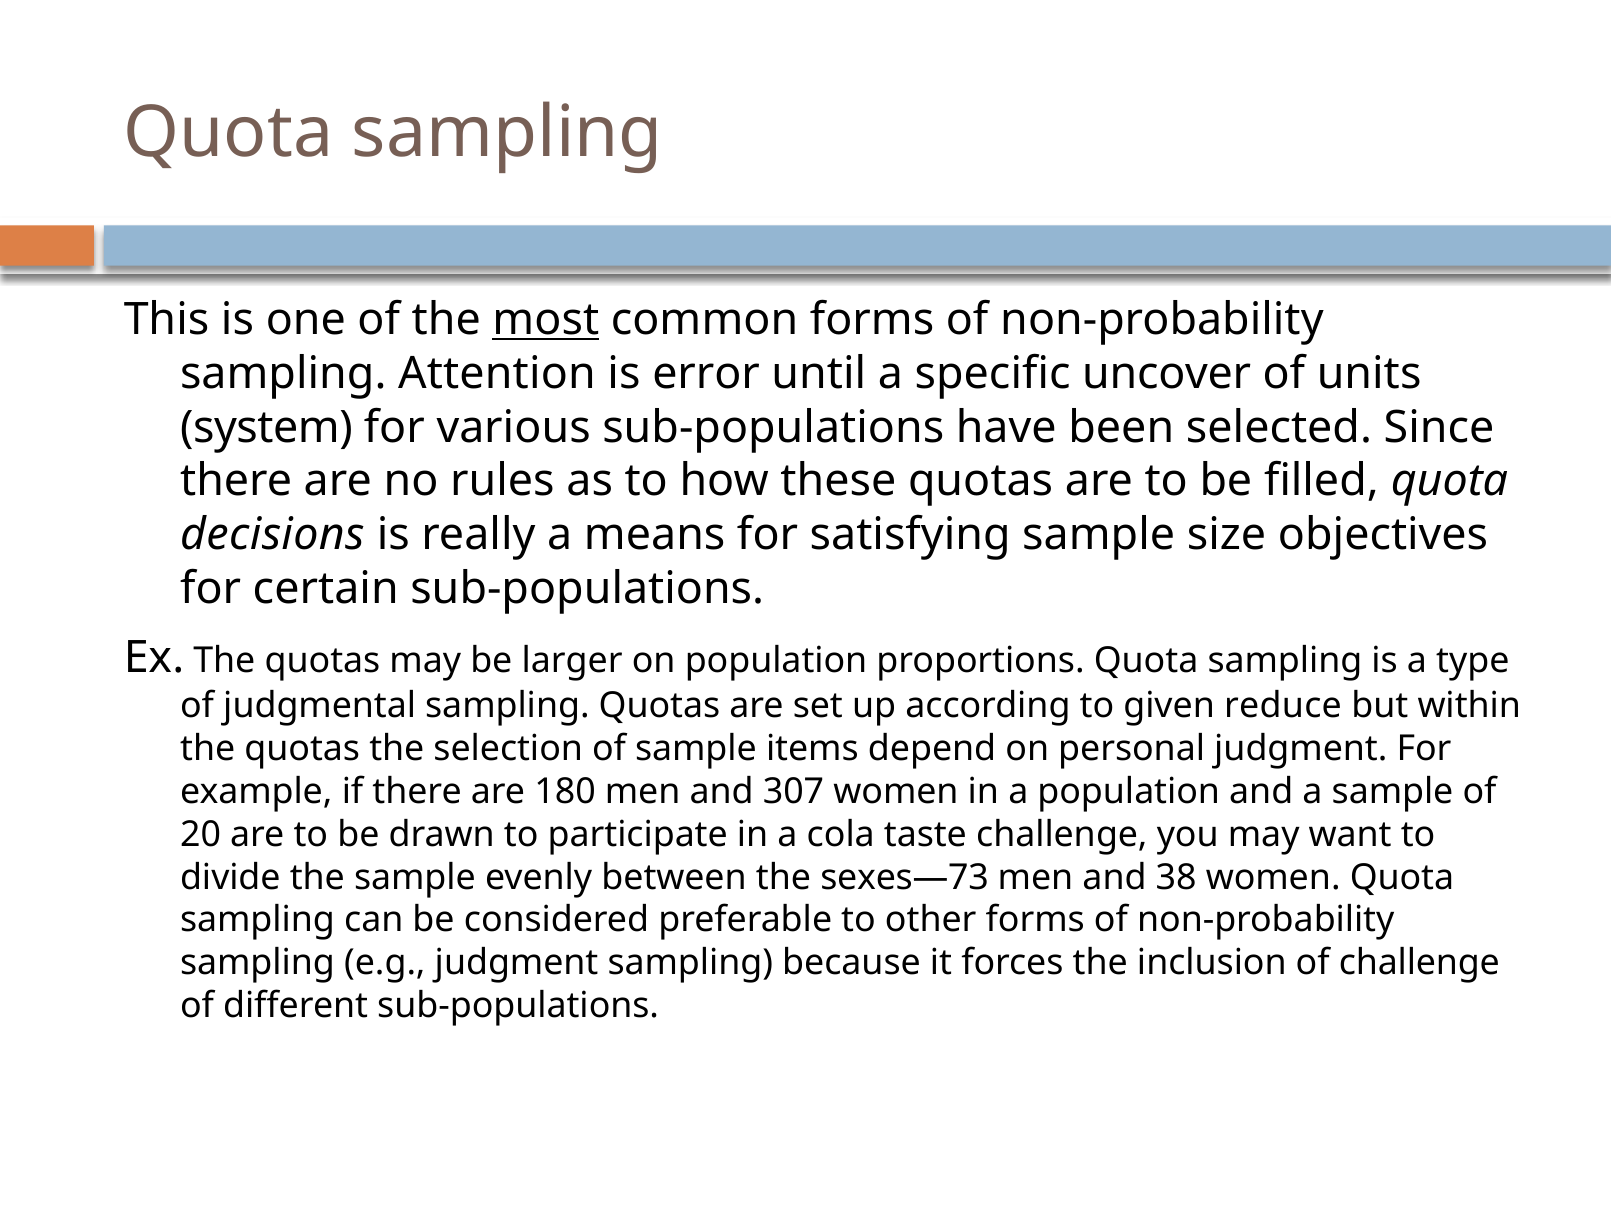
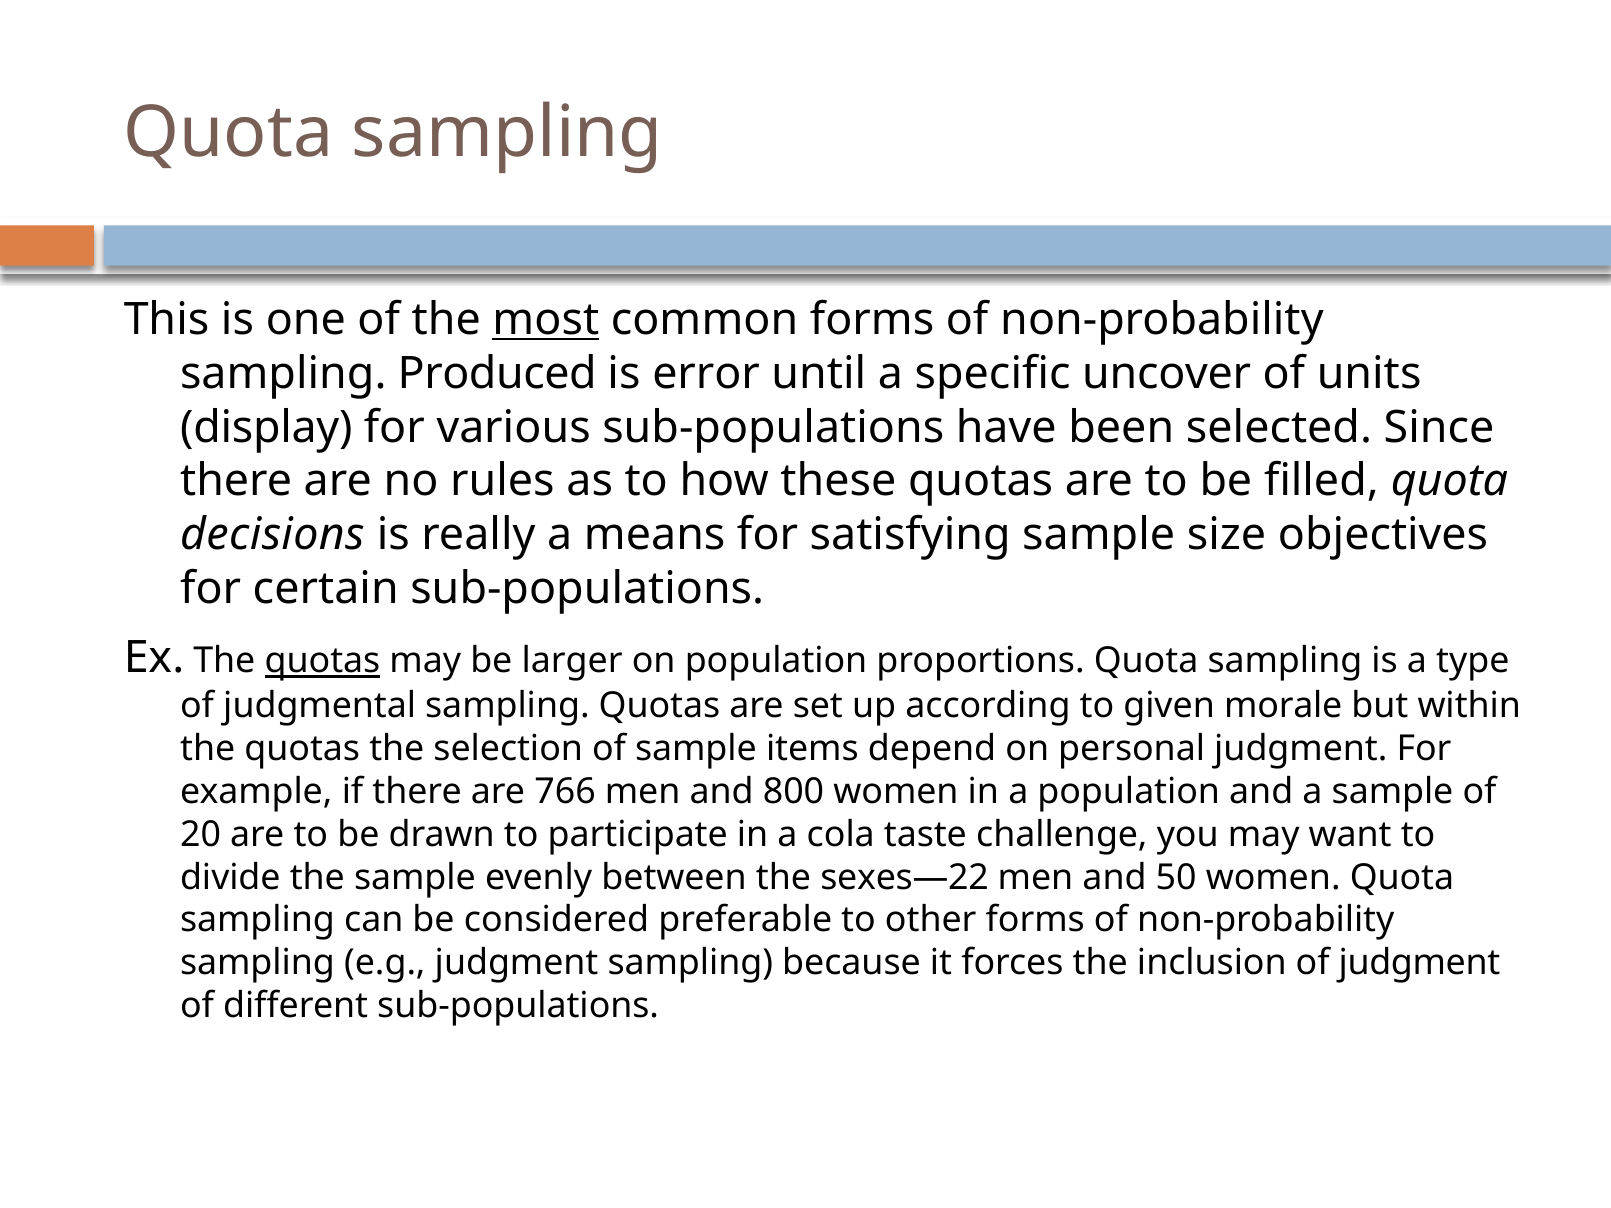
Attention: Attention -> Produced (497, 374)
system: system -> display (266, 427)
quotas underline: none -> present (323, 661)
reduce: reduce -> morale (1283, 706)
180: 180 -> 766 (565, 792)
307: 307 -> 800 (794, 792)
sexes—73: sexes—73 -> sexes—22 (905, 877)
38: 38 -> 50 (1176, 877)
of challenge: challenge -> judgment (1419, 963)
